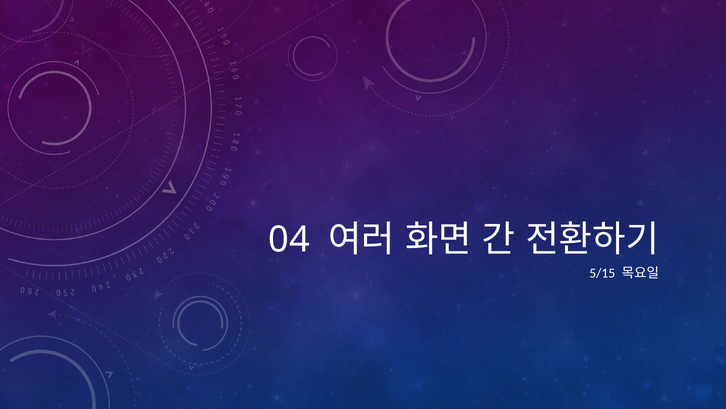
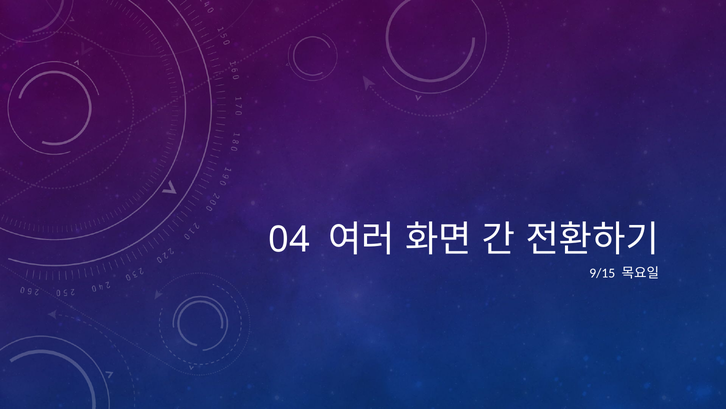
5/15: 5/15 -> 9/15 (602, 273)
